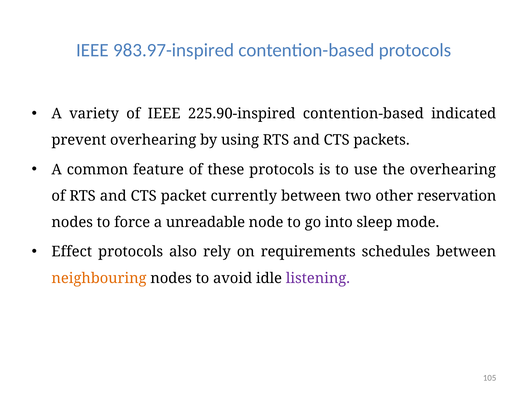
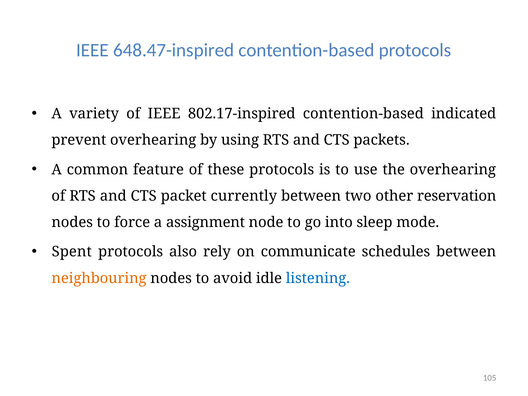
983.97-inspired: 983.97-inspired -> 648.47-inspired (174, 50)
225.90-inspired: 225.90-inspired -> 802.17-inspired (242, 114)
unreadable: unreadable -> assignment (205, 222)
Effect: Effect -> Spent (72, 252)
requirements: requirements -> communicate (308, 252)
listening colour: purple -> blue (318, 278)
